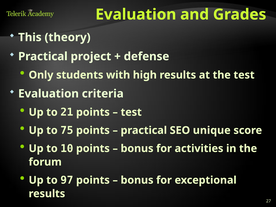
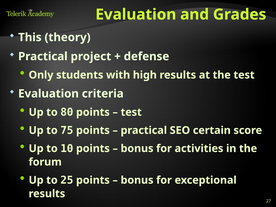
21: 21 -> 80 (67, 112)
unique: unique -> certain (212, 130)
97: 97 -> 25 (67, 180)
